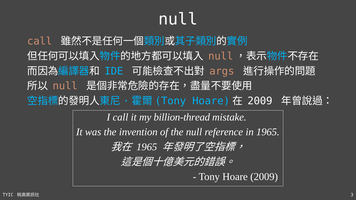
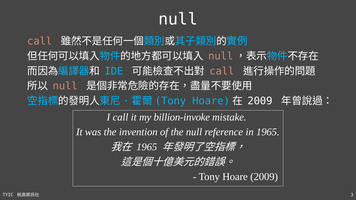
args: args -> call (222, 71)
billion-thread: billion-thread -> billion-invoke (182, 117)
